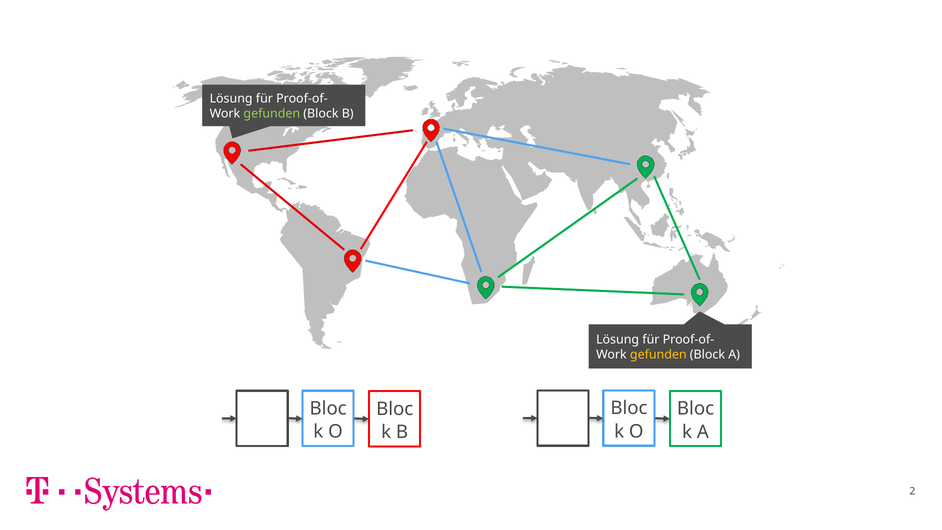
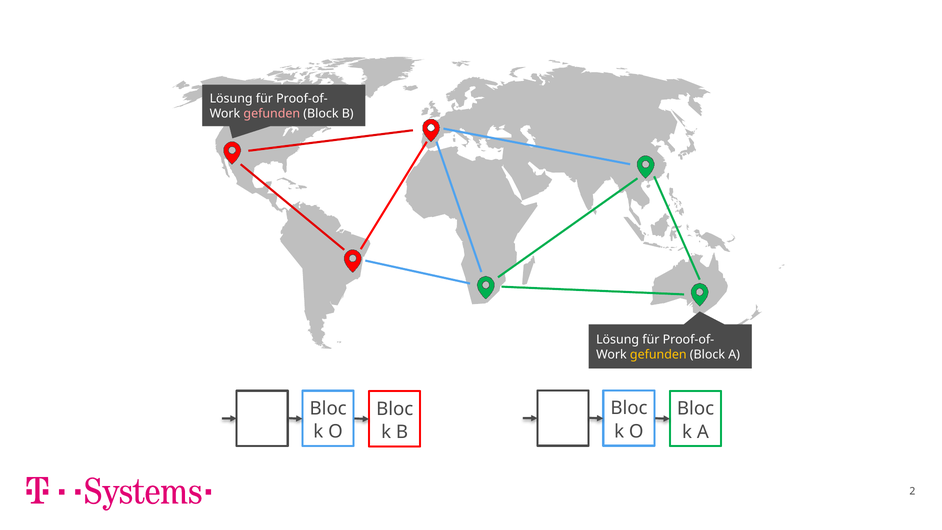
gefunden colour: light green -> pink (272, 114)
